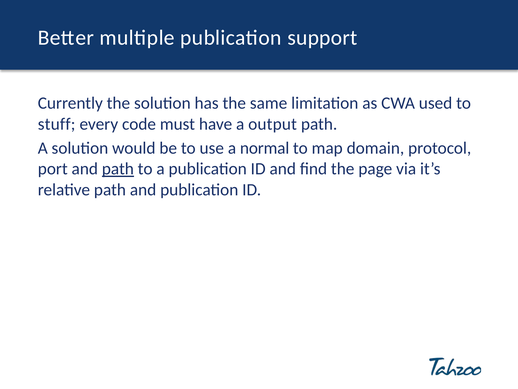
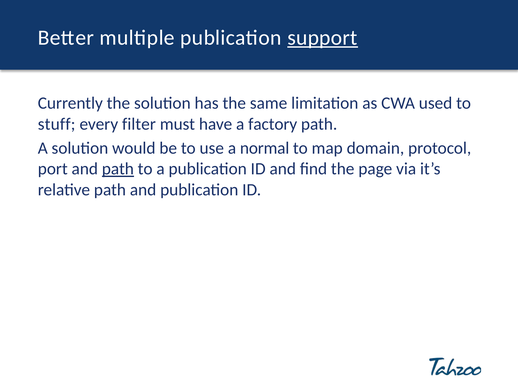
support underline: none -> present (322, 38)
code: code -> filter (139, 124)
output: output -> factory (273, 124)
